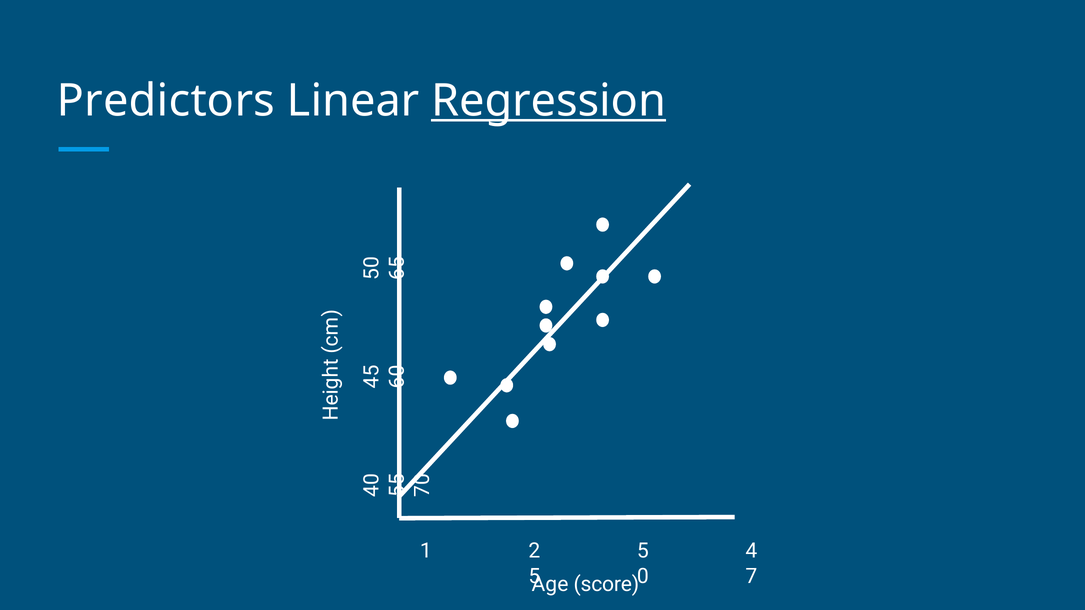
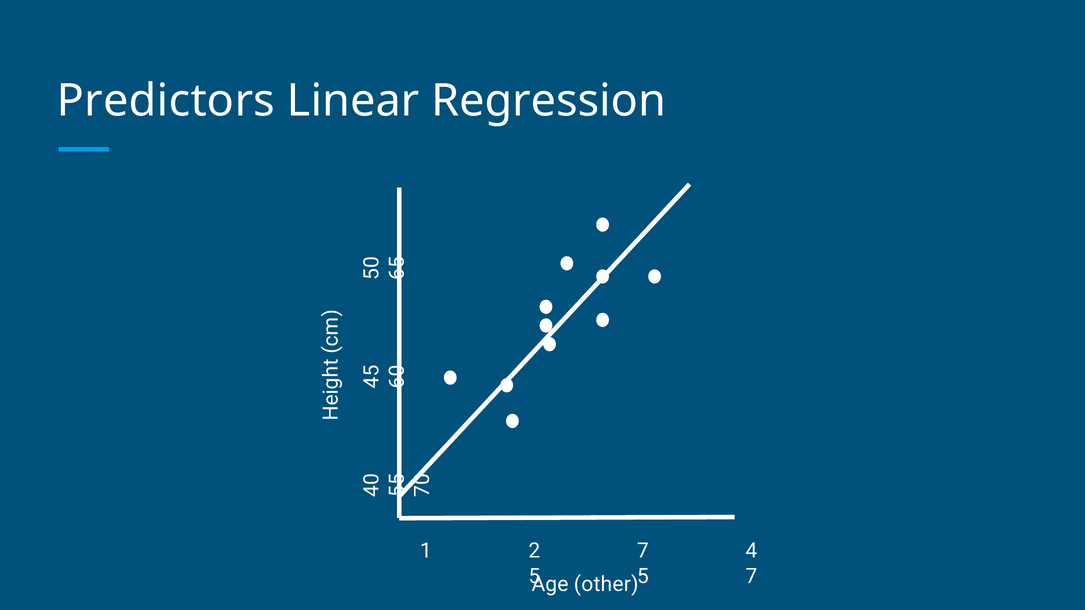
Regression underline: present -> none (549, 101)
2 5: 5 -> 7 (643, 551)
0: 0 -> 5 (643, 577)
score: score -> other (606, 585)
